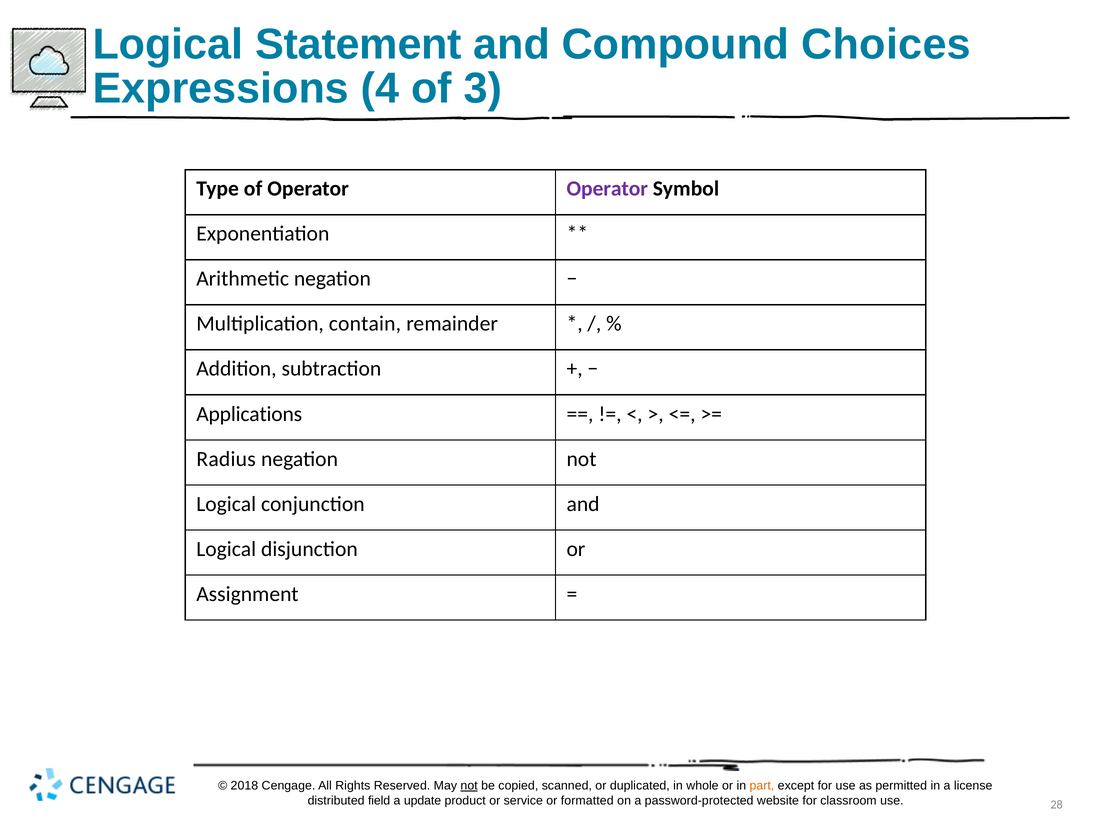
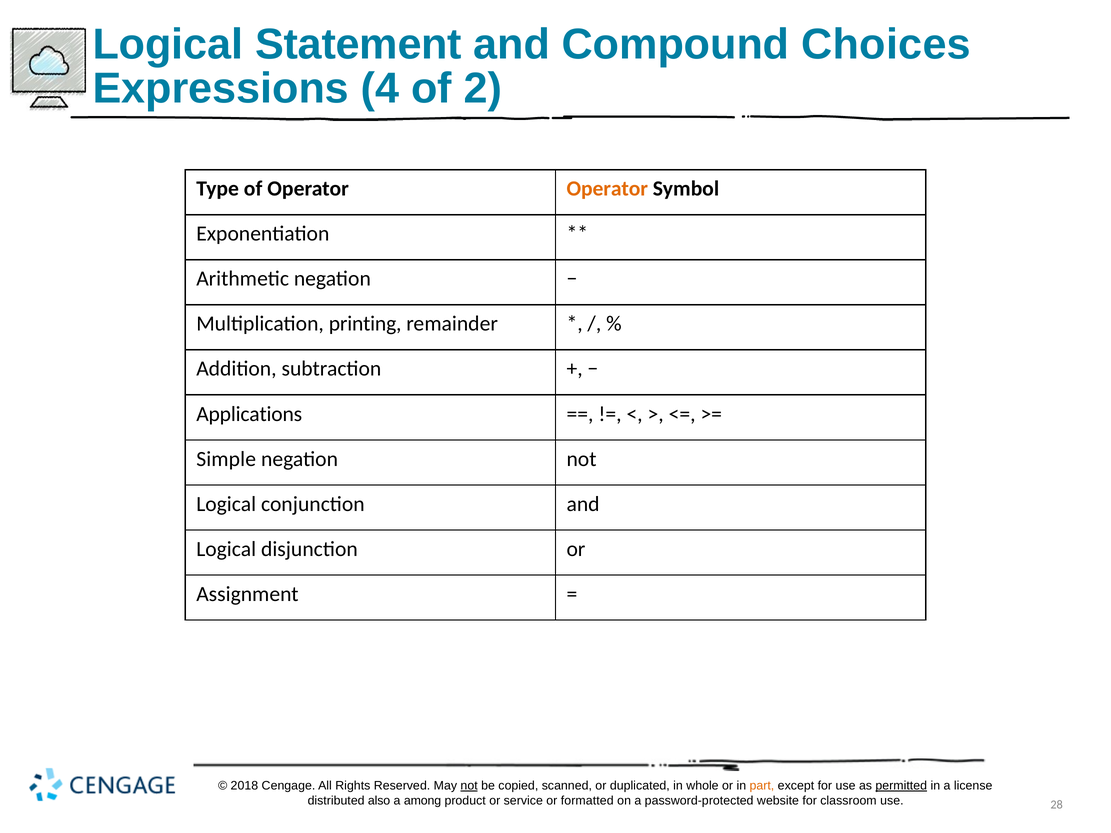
3: 3 -> 2 (483, 88)
Operator colour: purple -> orange (607, 189)
contain: contain -> printing (365, 324)
Radius: Radius -> Simple (226, 459)
permitted underline: none -> present (901, 786)
field: field -> also (379, 801)
update: update -> among (423, 801)
